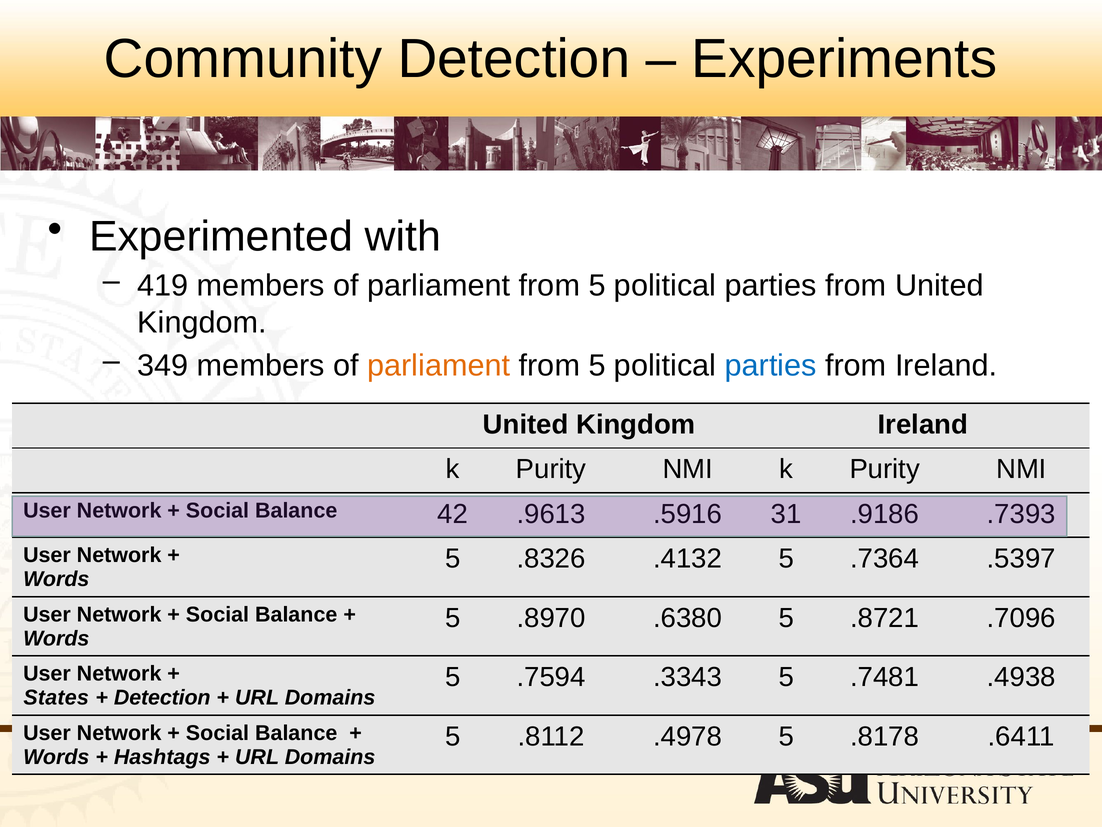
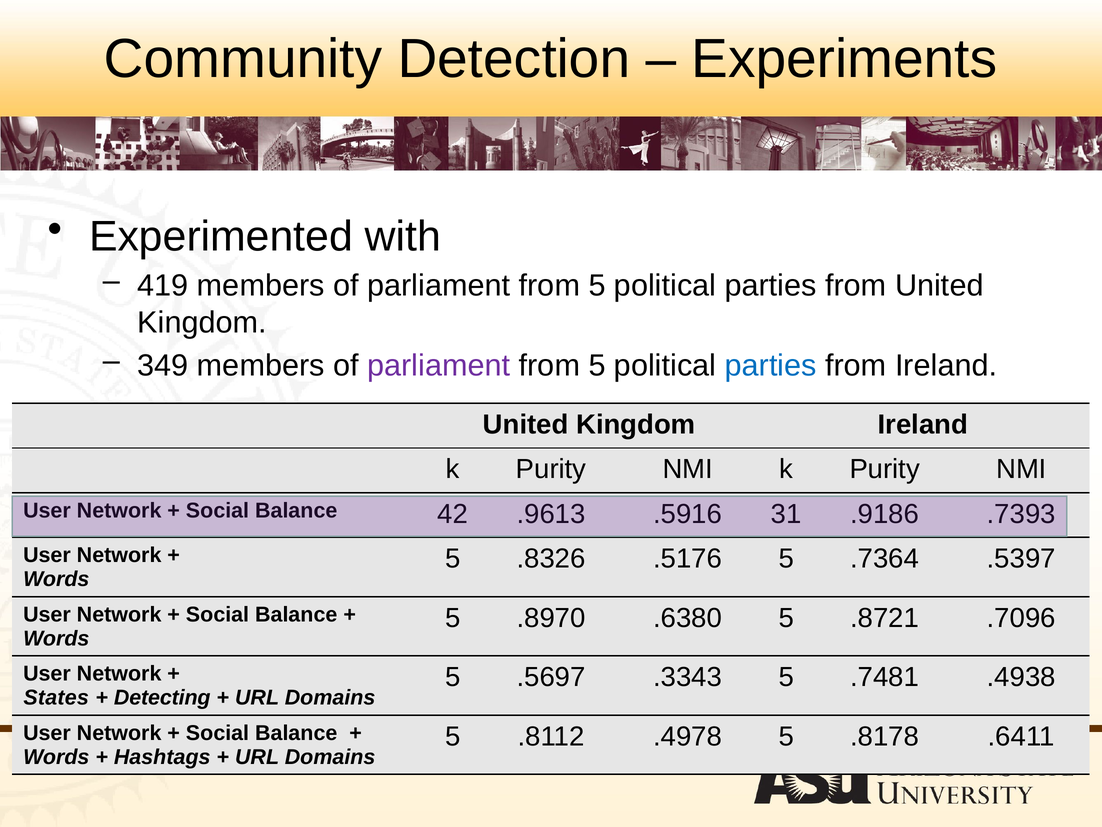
parliament colour: orange -> purple (439, 365)
.4132: .4132 -> .5176 (688, 558)
.7594: .7594 -> .5697 (551, 677)
Detection: Detection -> Detecting (162, 697)
